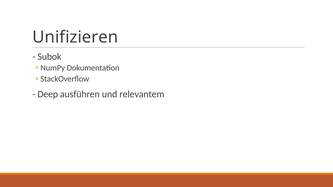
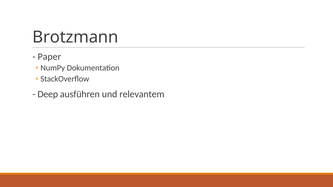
Unifizieren: Unifizieren -> Brotzmann (75, 37)
Subok: Subok -> Paper (49, 57)
